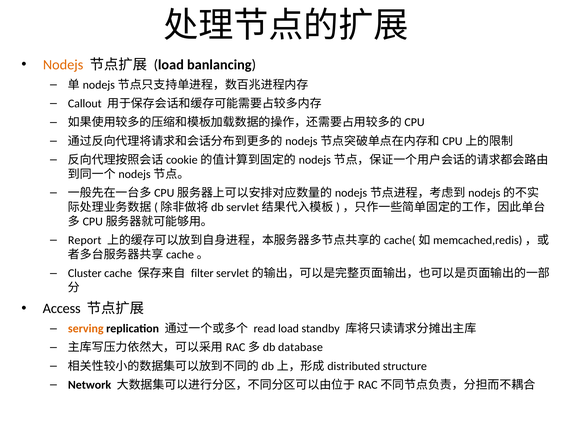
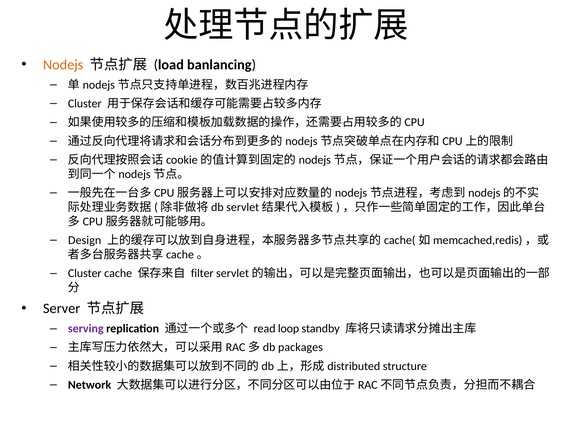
Callout: Callout -> Cluster (85, 104)
Report: Report -> Design (85, 240)
Access: Access -> Server (62, 309)
serving colour: orange -> purple (86, 329)
read load: load -> loop (289, 329)
database: database -> packages (300, 347)
